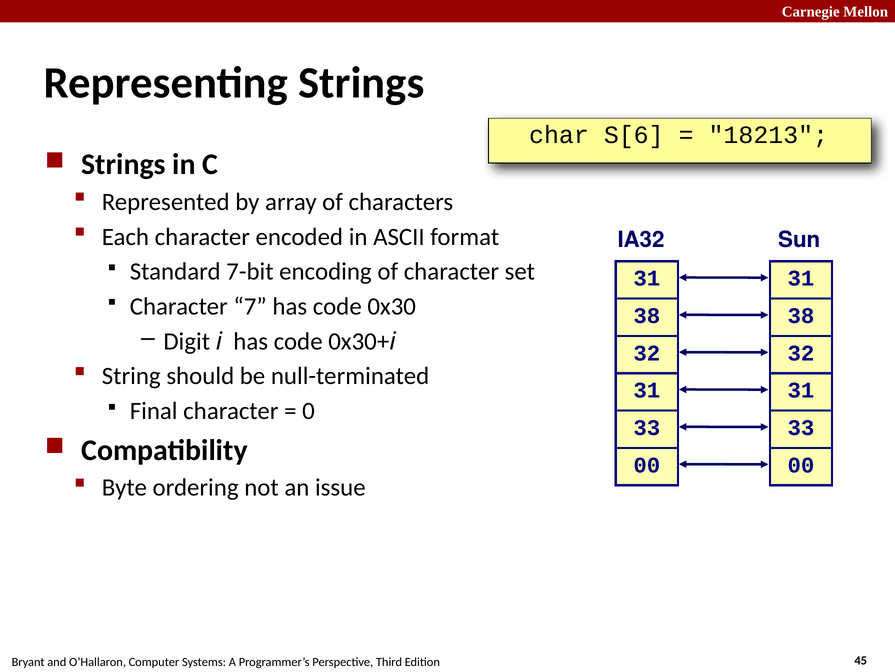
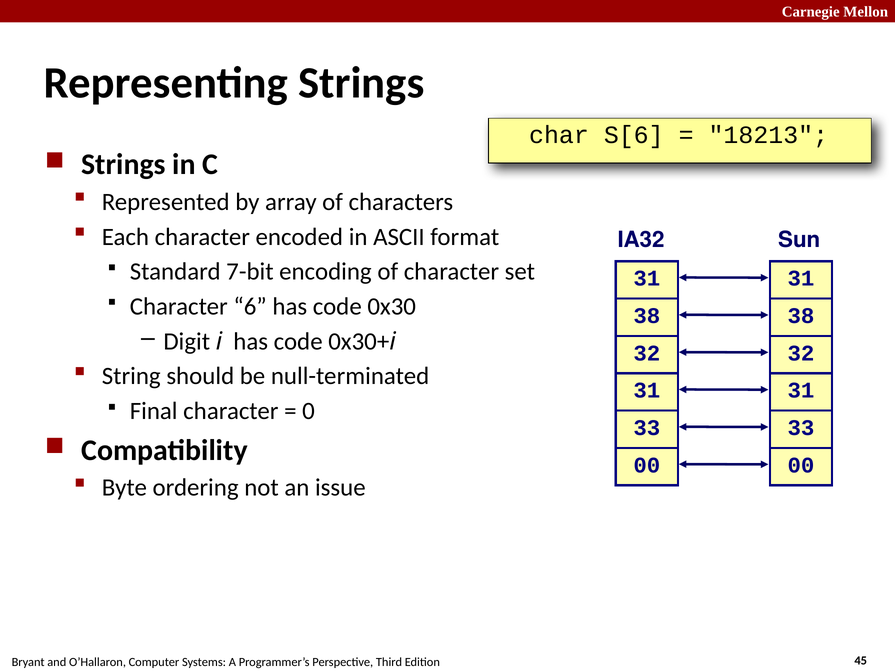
7: 7 -> 6 (250, 306)
